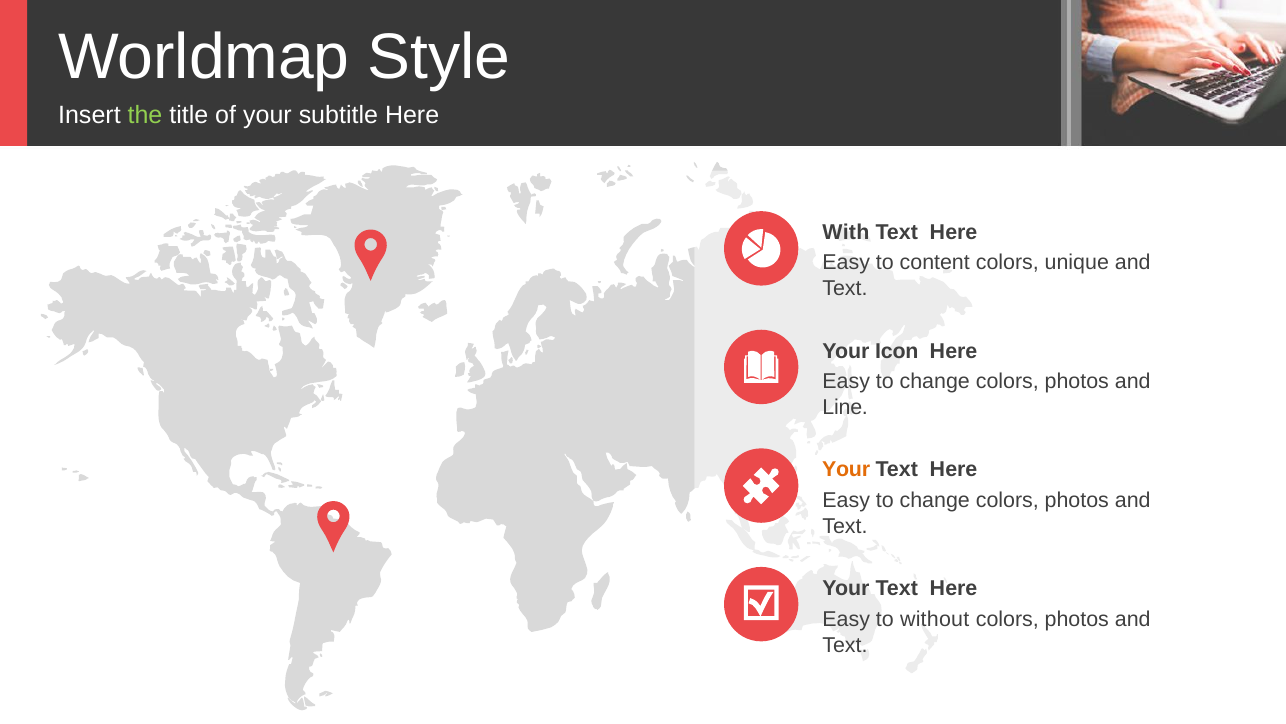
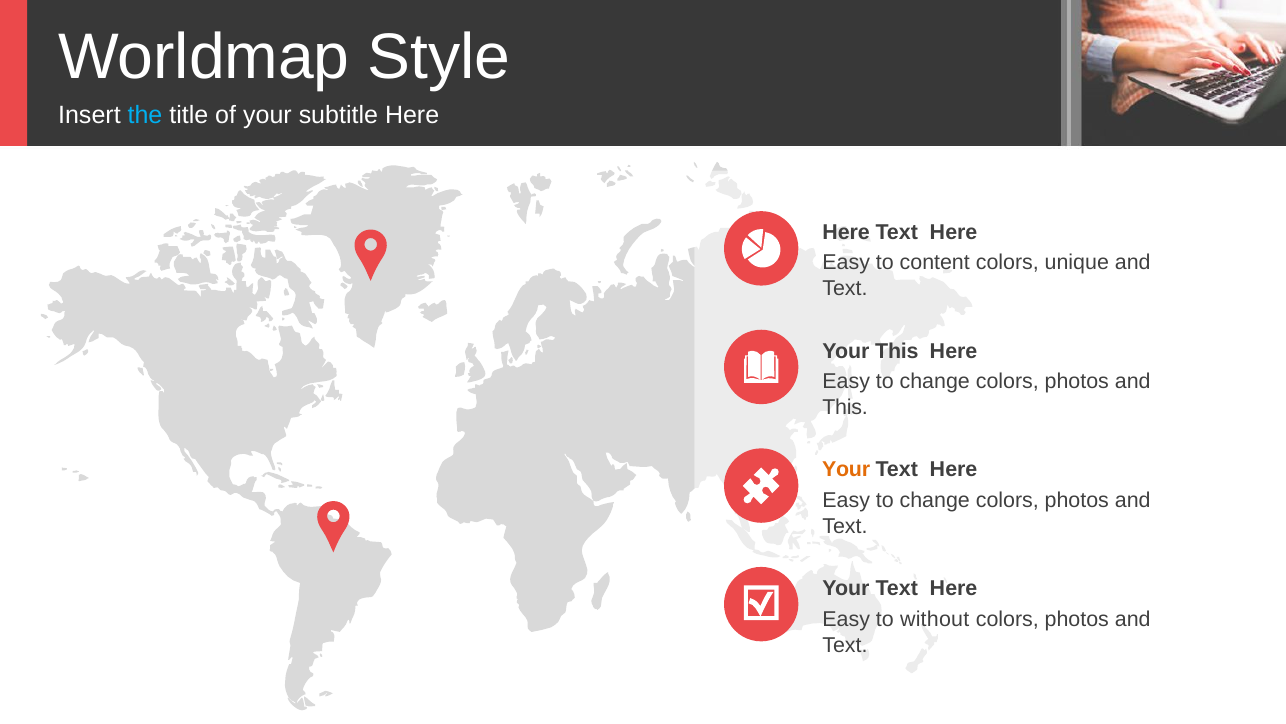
the colour: light green -> light blue (145, 115)
With: With -> Here (846, 232)
Your Icon: Icon -> This (897, 351)
Line: Line -> This (845, 407)
